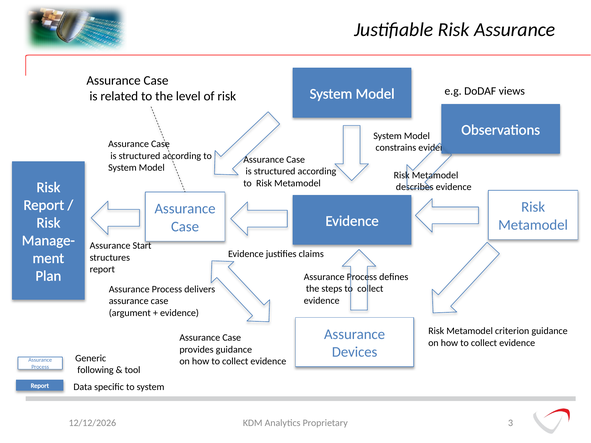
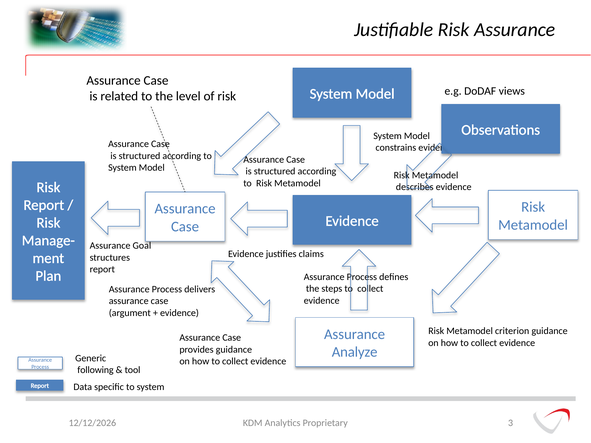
Start: Start -> Goal (142, 246)
Devices: Devices -> Analyze (355, 352)
